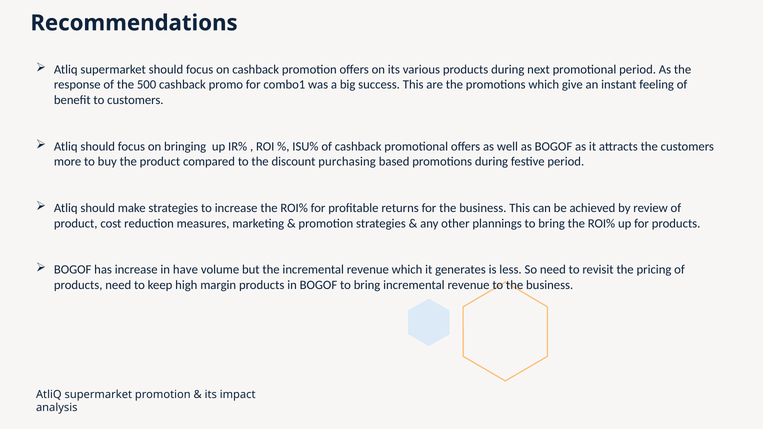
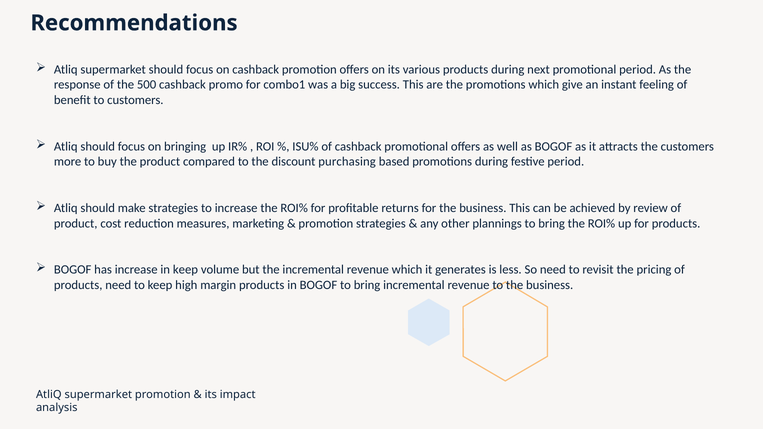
in have: have -> keep (185, 270)
